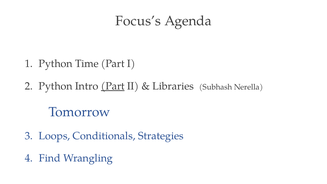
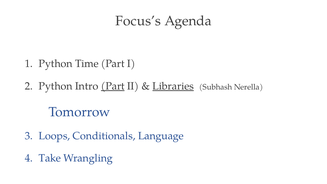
Libraries underline: none -> present (173, 86)
Strategies: Strategies -> Language (161, 136)
Find: Find -> Take (50, 158)
